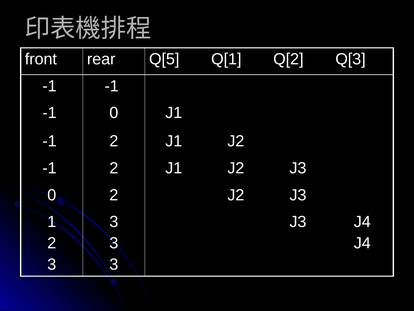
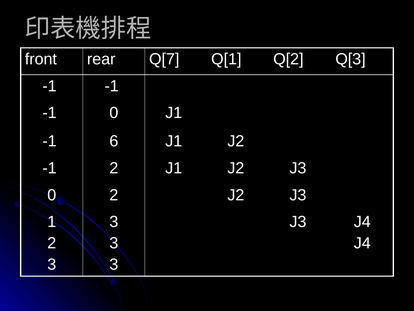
Q[5: Q[5 -> Q[7 (164, 59)
2: 2 -> 6 (114, 141)
